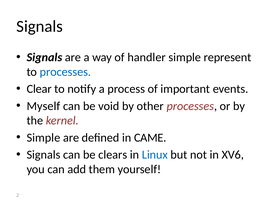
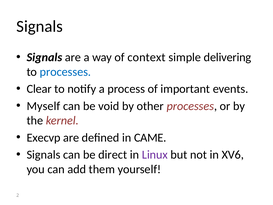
handler: handler -> context (147, 57)
represent: represent -> delivering (228, 57)
Simple: Simple -> Execvp (44, 137)
clears: clears -> direct (113, 154)
Linux colour: blue -> purple (155, 154)
